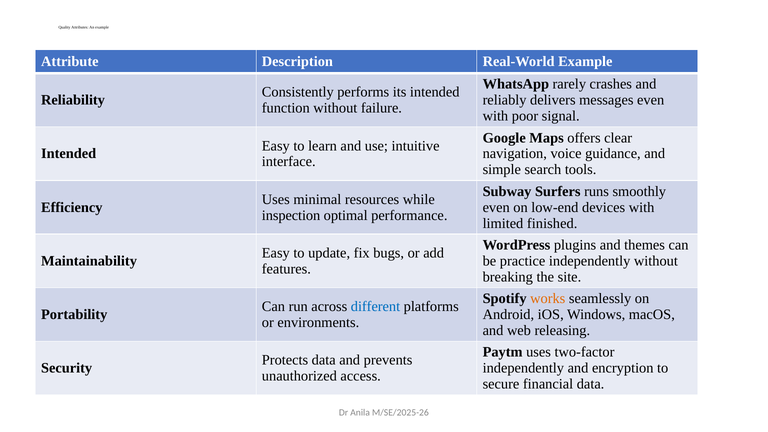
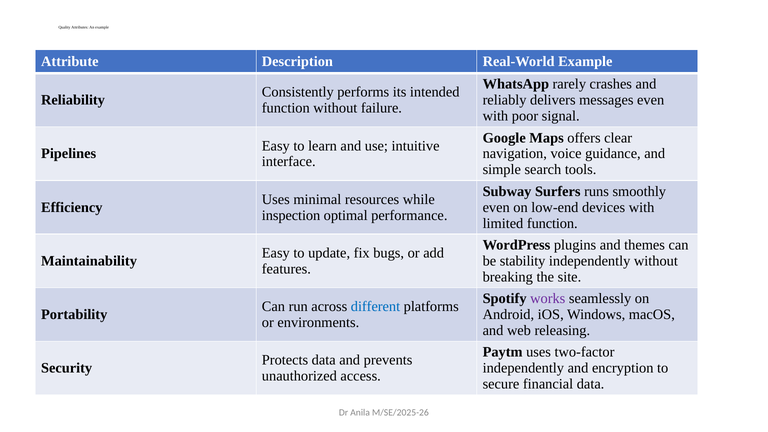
Intended: Intended -> Pipelines (69, 154)
limited finished: finished -> function (552, 223)
practice: practice -> stability (523, 261)
works colour: orange -> purple (548, 299)
